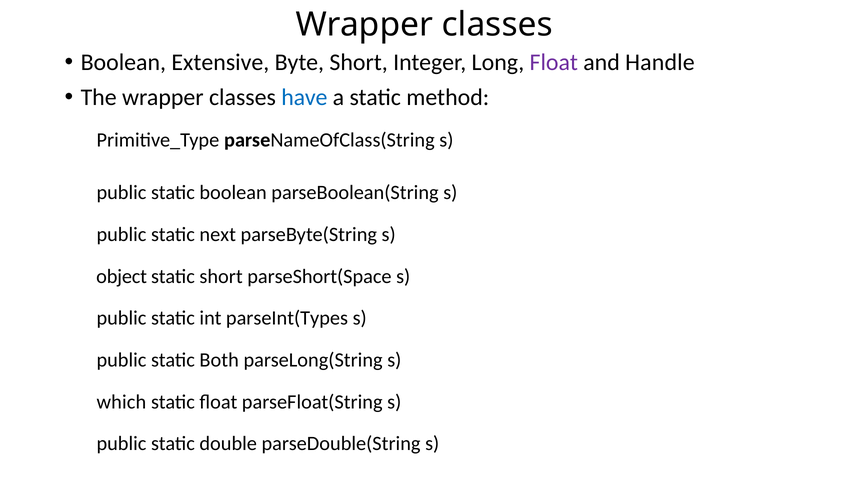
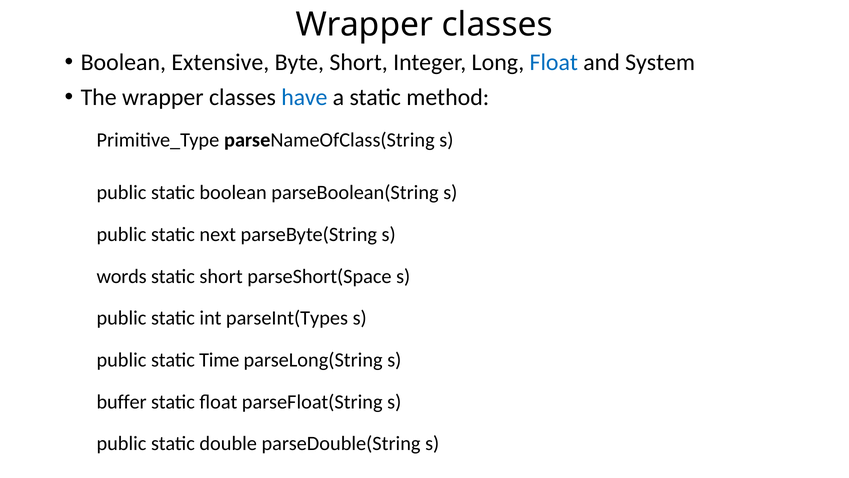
Float colour: purple -> blue (554, 62)
Handle: Handle -> System (660, 62)
object: object -> words (122, 276)
Both: Both -> Time (219, 360)
which: which -> buffer (122, 401)
